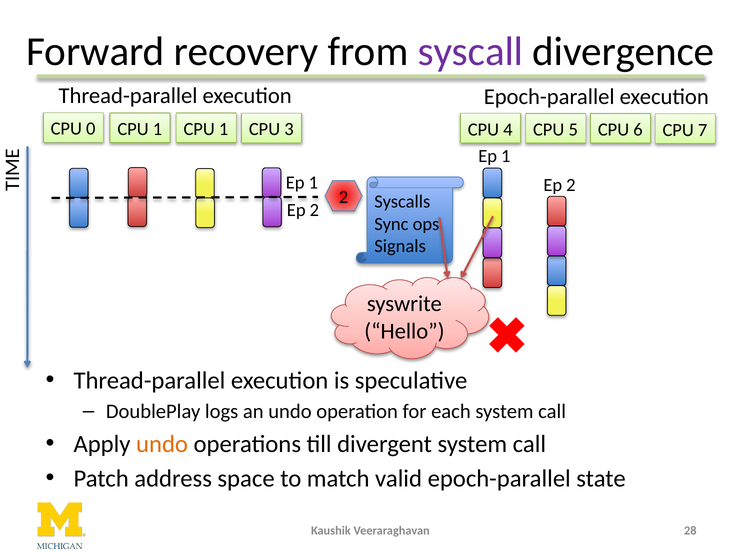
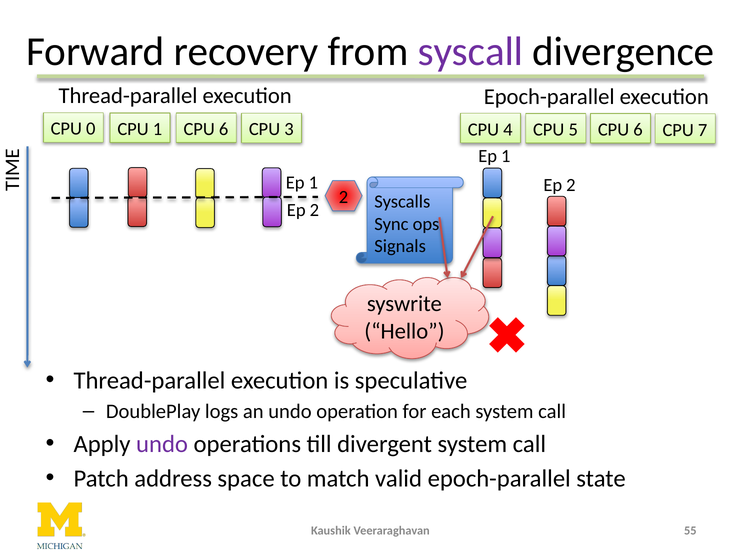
1 CPU 1: 1 -> 6 (224, 129)
undo colour: orange -> purple (162, 444)
28: 28 -> 55 (690, 531)
